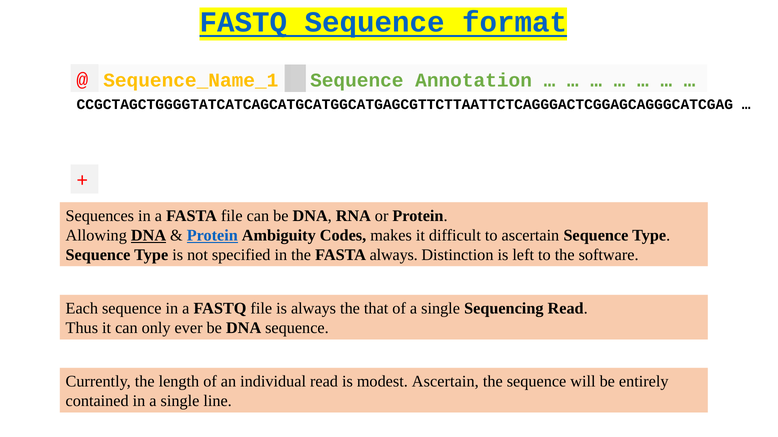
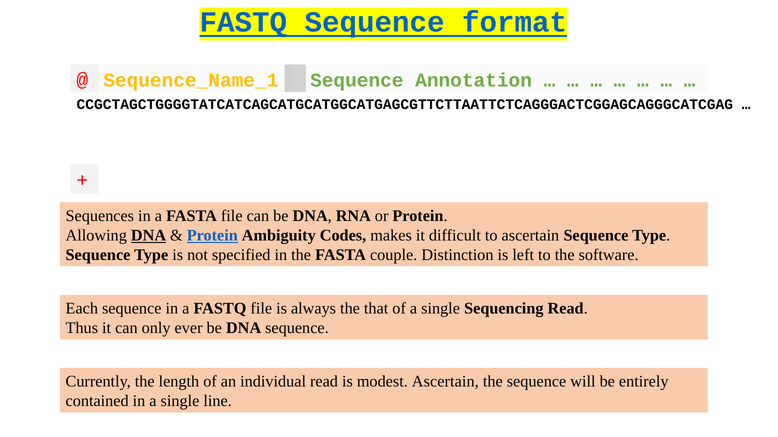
FASTA always: always -> couple (394, 255)
